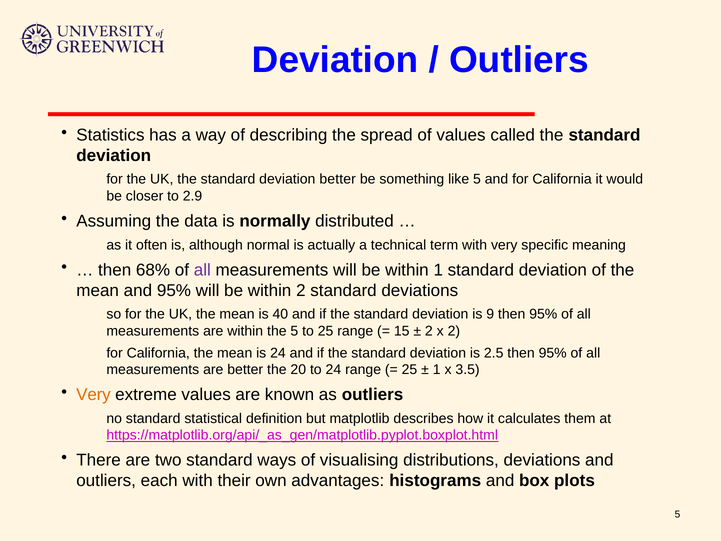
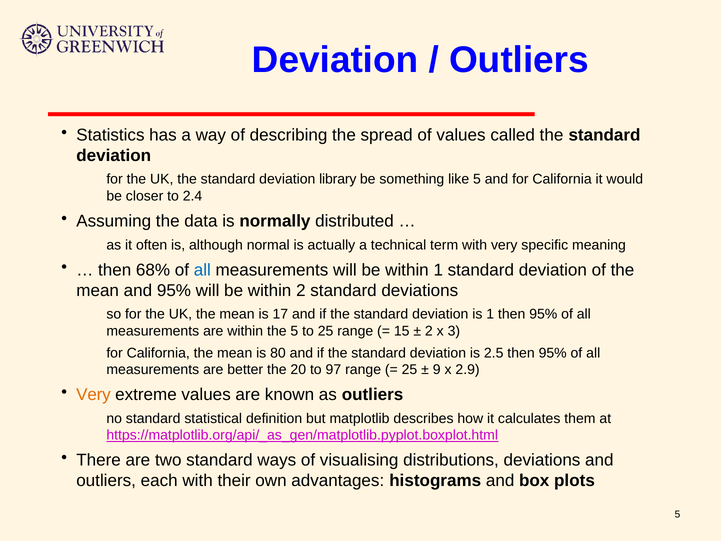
deviation better: better -> library (338, 179)
2.9: 2.9 -> 2.4 (193, 196)
all colour: purple -> blue (202, 270)
40: 40 -> 17 (280, 314)
is 9: 9 -> 1 (490, 314)
x 2: 2 -> 3 (454, 331)
is 24: 24 -> 80 (278, 353)
to 24: 24 -> 97 (333, 370)
1: 1 -> 9 (437, 370)
3.5: 3.5 -> 2.9 (468, 370)
